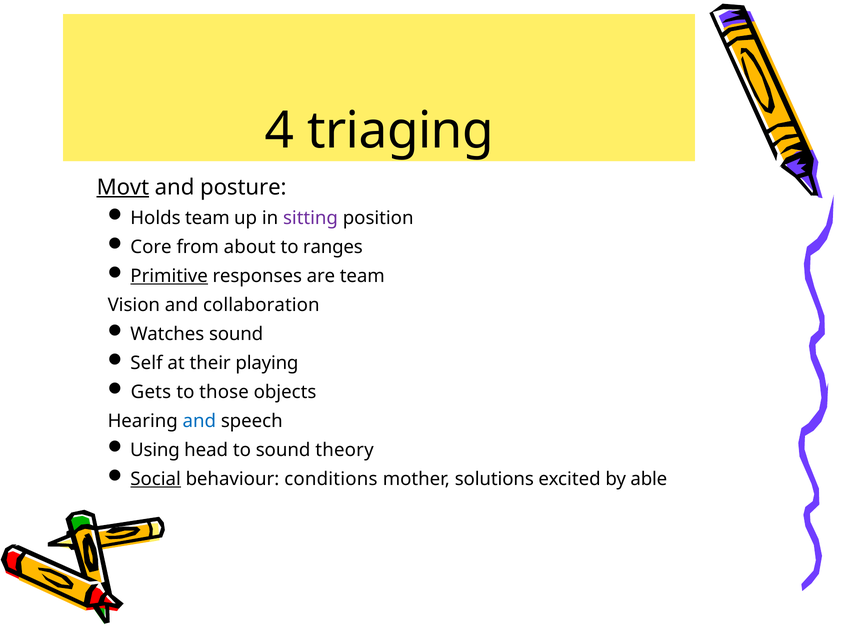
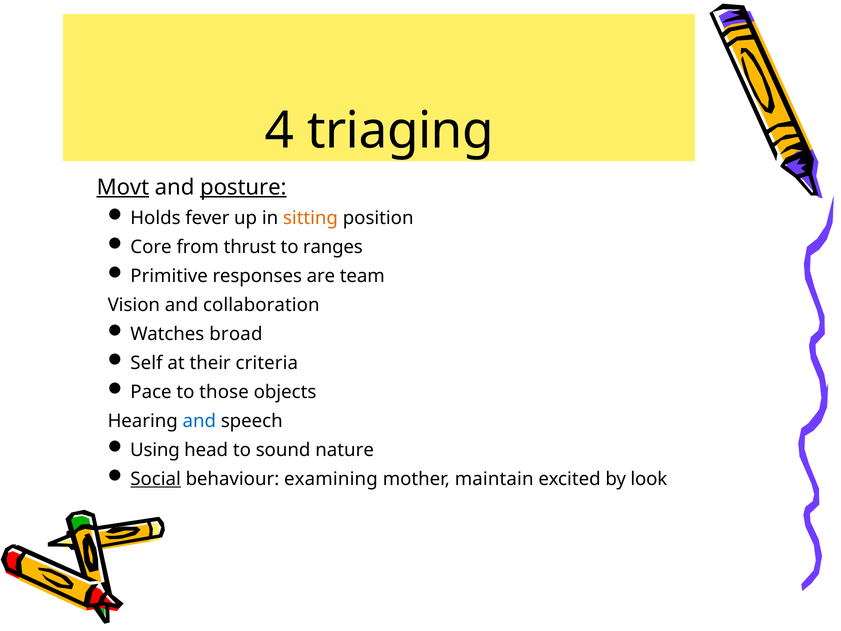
posture underline: none -> present (243, 187)
Holds team: team -> fever (207, 218)
sitting colour: purple -> orange (311, 218)
about: about -> thrust (250, 247)
Primitive underline: present -> none (169, 276)
Watches sound: sound -> broad (236, 334)
playing: playing -> criteria (267, 363)
Gets: Gets -> Pace (151, 392)
theory: theory -> nature (345, 450)
conditions: conditions -> examining (331, 479)
solutions: solutions -> maintain (494, 479)
able: able -> look (649, 479)
